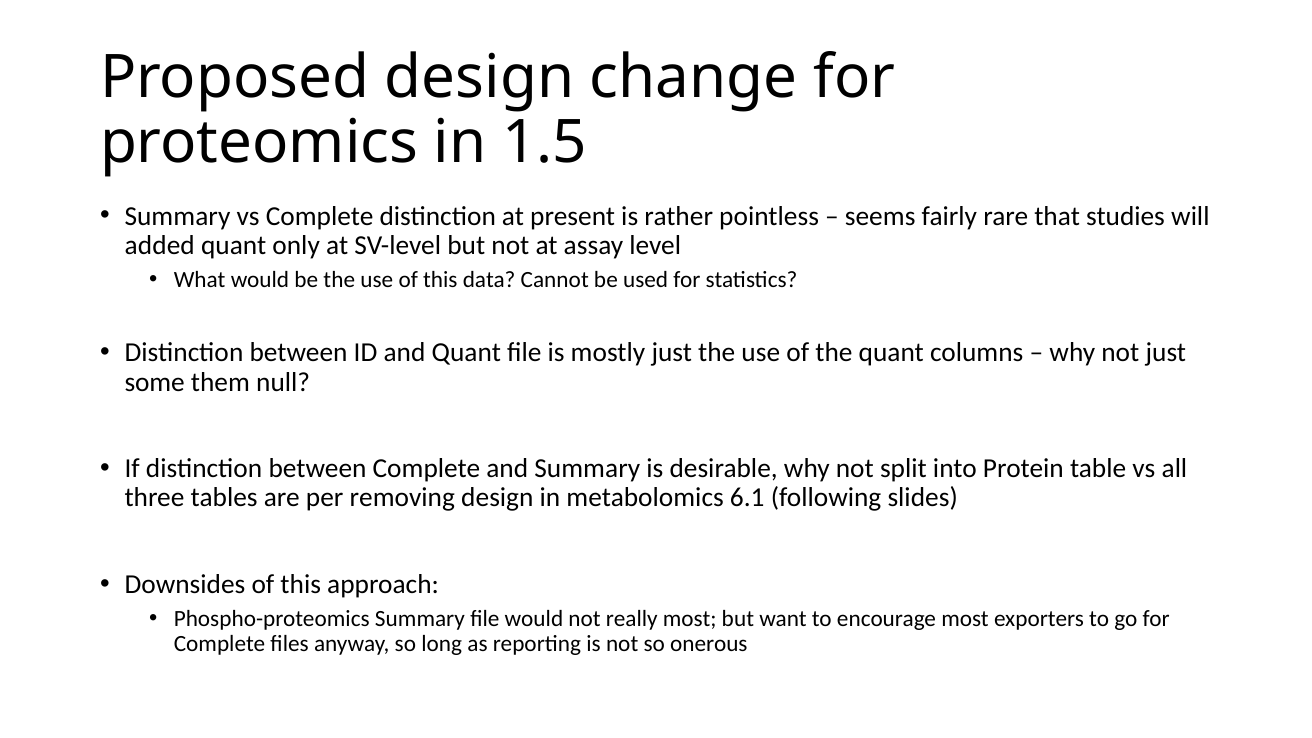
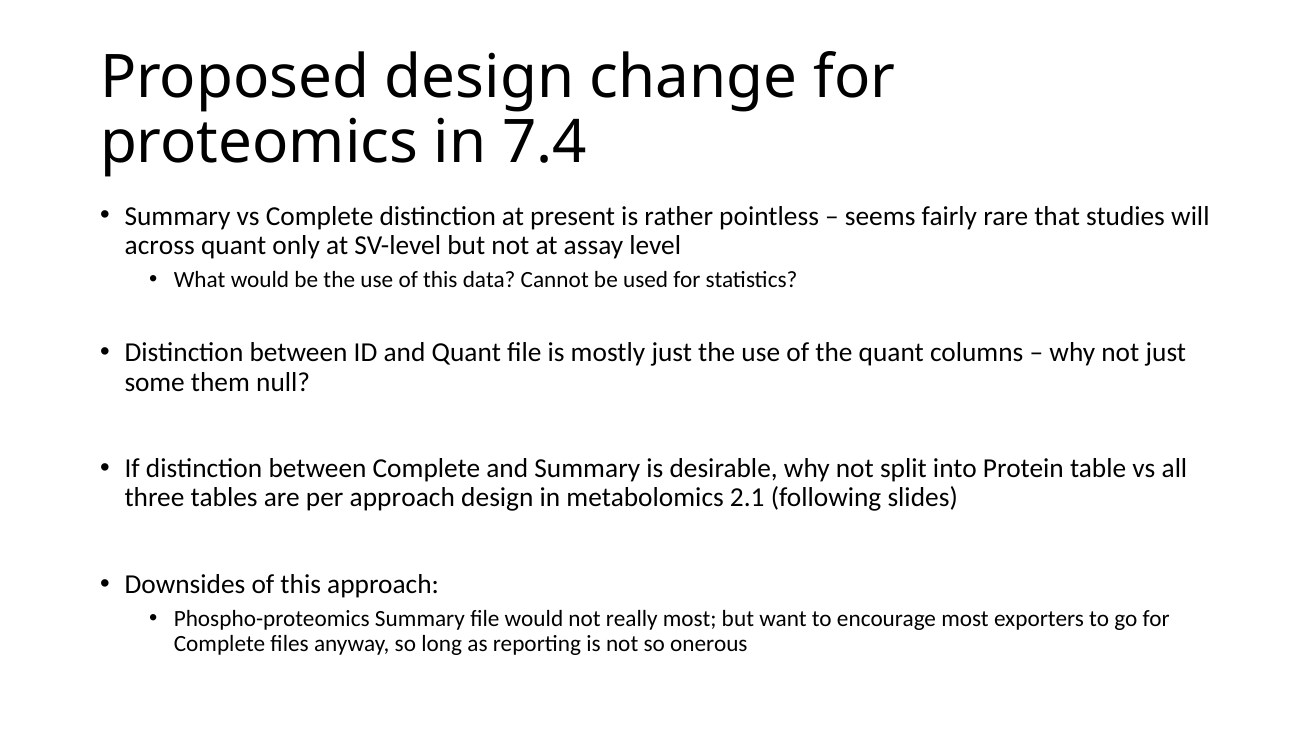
1.5: 1.5 -> 7.4 (545, 143)
added: added -> across (160, 245)
per removing: removing -> approach (402, 498)
6.1: 6.1 -> 2.1 (747, 498)
